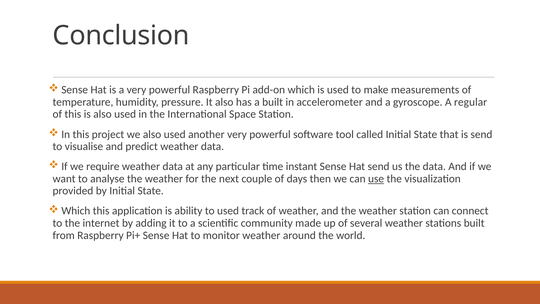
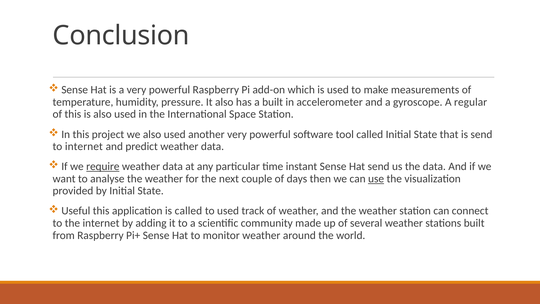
to visualise: visualise -> internet (84, 146)
require underline: none -> present (103, 166)
Which: Which -> Useful (76, 211)
is ability: ability -> called (188, 211)
